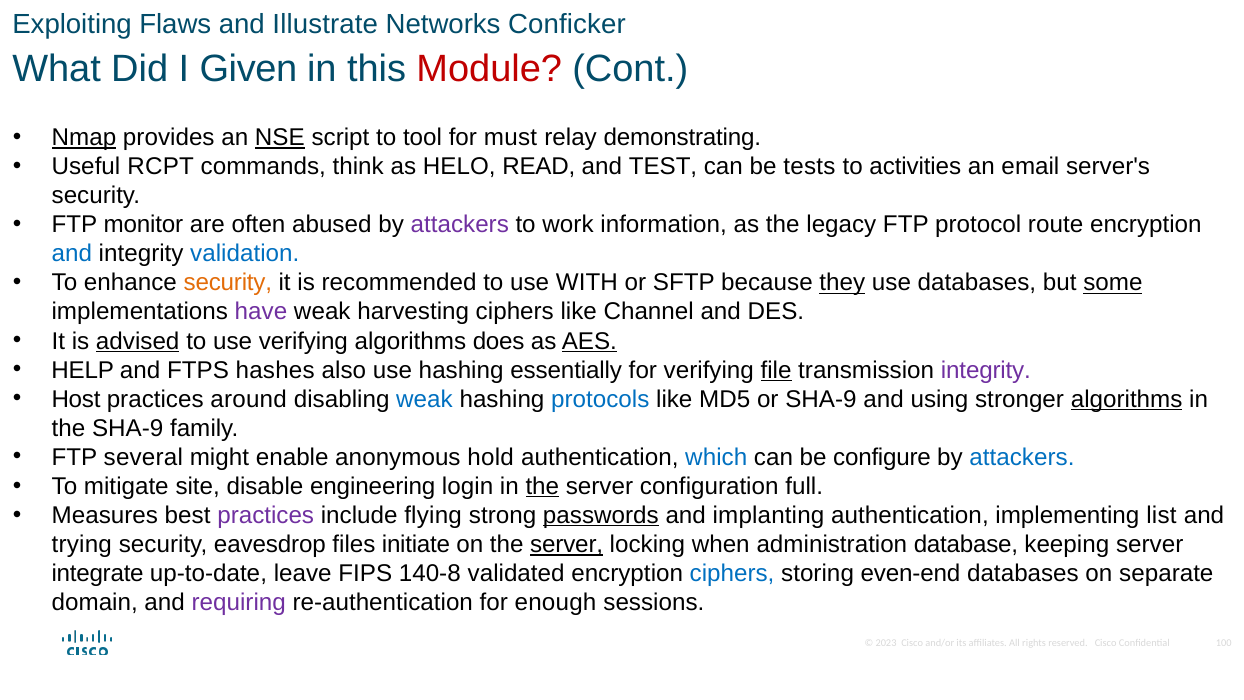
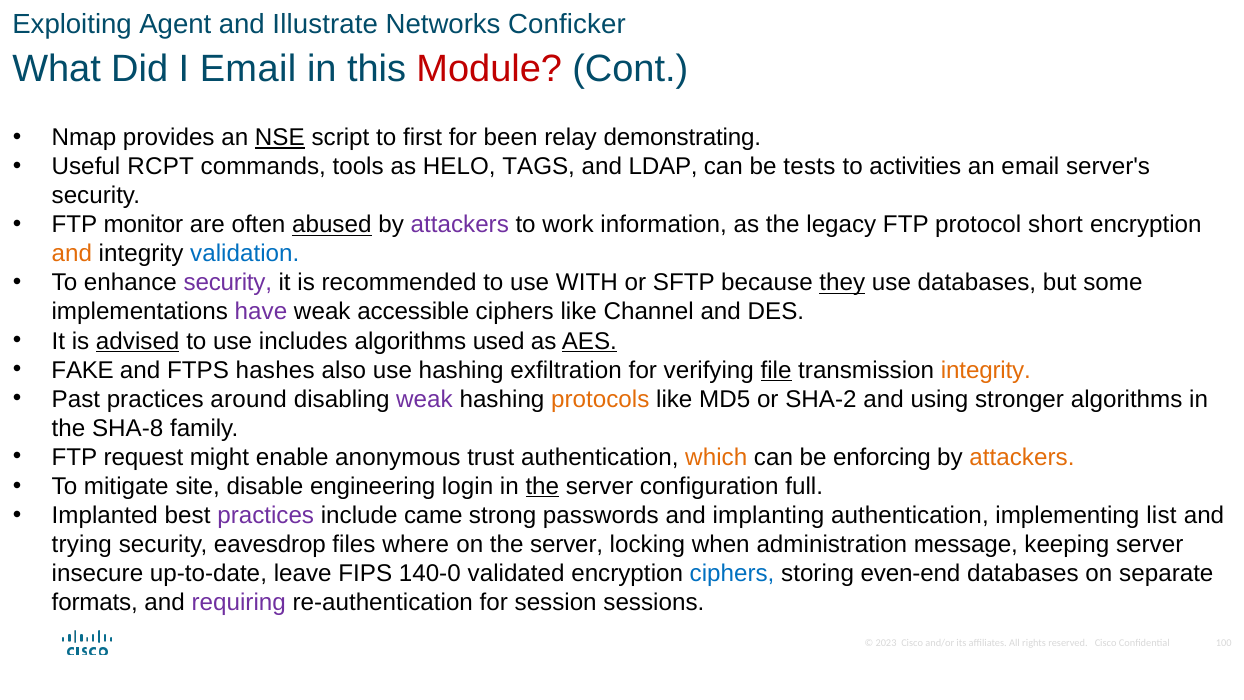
Flaws: Flaws -> Agent (175, 25)
I Given: Given -> Email (248, 69)
Nmap underline: present -> none (84, 138)
tool: tool -> first (423, 138)
must: must -> been (511, 138)
think: think -> tools (358, 167)
READ: READ -> TAGS (539, 167)
TEST: TEST -> LDAP (663, 167)
abused underline: none -> present (332, 225)
route: route -> short (1055, 225)
and colour: blue -> orange (72, 254)
security colour: orange -> purple (228, 283)
some underline: present -> none (1113, 283)
harvesting: harvesting -> accessible (413, 312)
use verifying: verifying -> includes (303, 341)
does: does -> used (499, 341)
HELP: HELP -> FAKE (83, 370)
essentially: essentially -> exfiltration (566, 370)
integrity colour: purple -> orange (986, 370)
Host: Host -> Past (76, 399)
weak colour: blue -> purple (424, 399)
protocols colour: blue -> orange (600, 399)
or SHA-9: SHA-9 -> SHA-2 (821, 399)
algorithms underline: present -> none (1127, 399)
the SHA-9: SHA-9 -> SHA-8 (128, 428)
several: several -> request (143, 457)
hold: hold -> trust (491, 457)
which colour: blue -> orange (716, 457)
configure: configure -> enforcing (882, 457)
attackers colour: blue -> orange (1022, 457)
Measures: Measures -> Implanted (105, 515)
flying: flying -> came (433, 515)
passwords underline: present -> none (601, 515)
initiate: initiate -> where (416, 544)
server underline: present -> none (567, 544)
database: database -> message (966, 544)
integrate: integrate -> insecure (97, 573)
140-8: 140-8 -> 140-0 (430, 573)
domain: domain -> formats (95, 602)
enough: enough -> session (556, 602)
